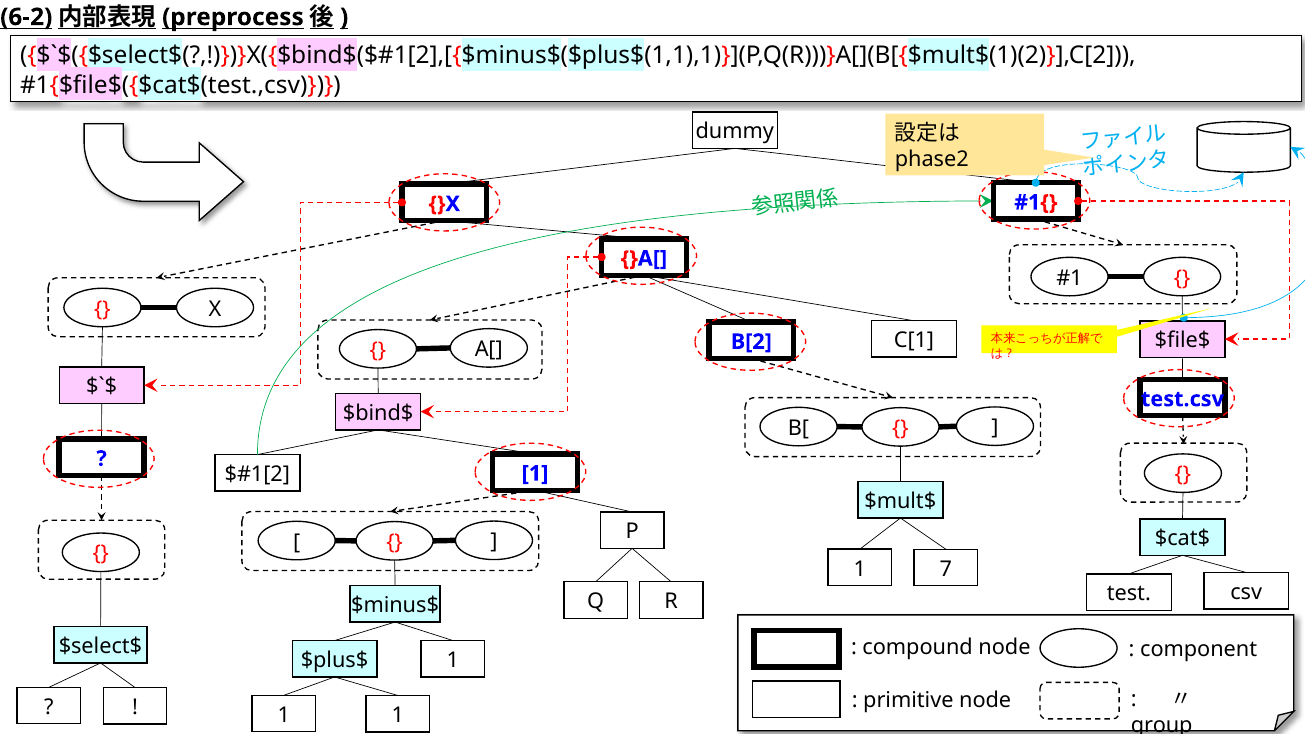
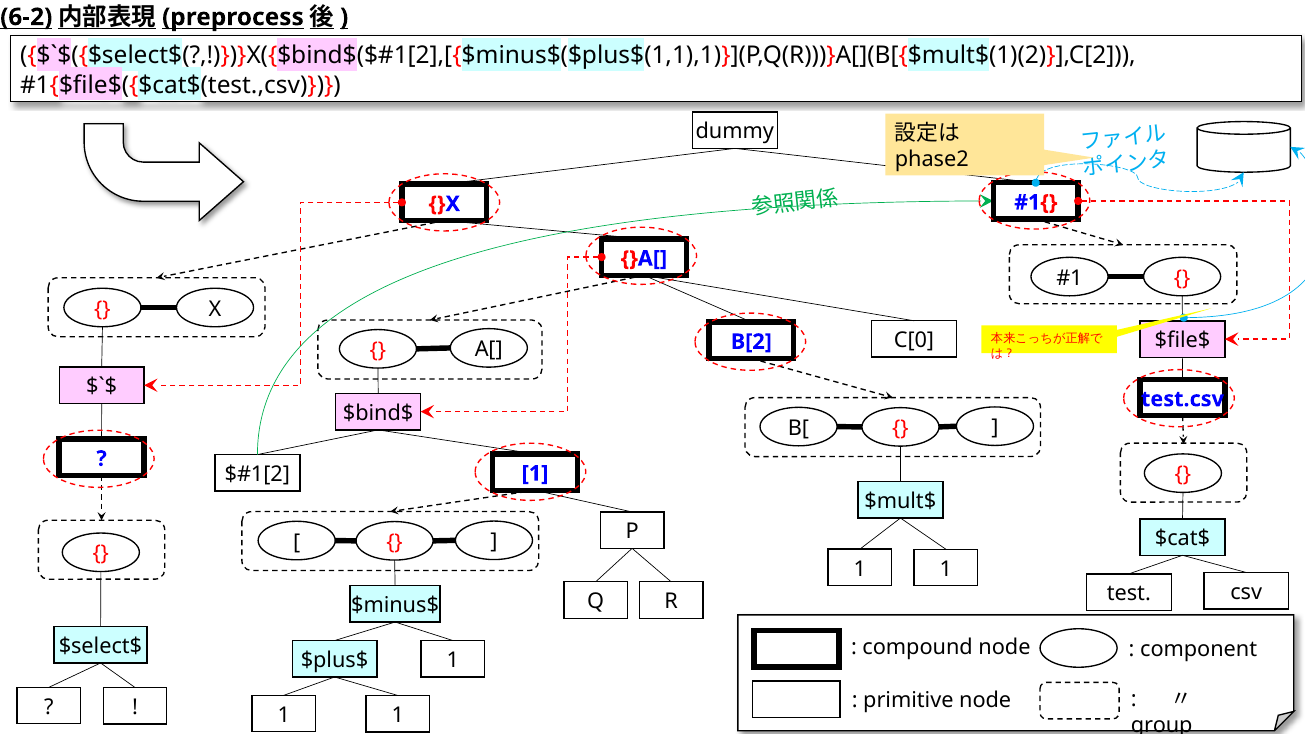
C[1: C[1 -> C[0 (914, 340)
7: 7 -> 1 (946, 569)
